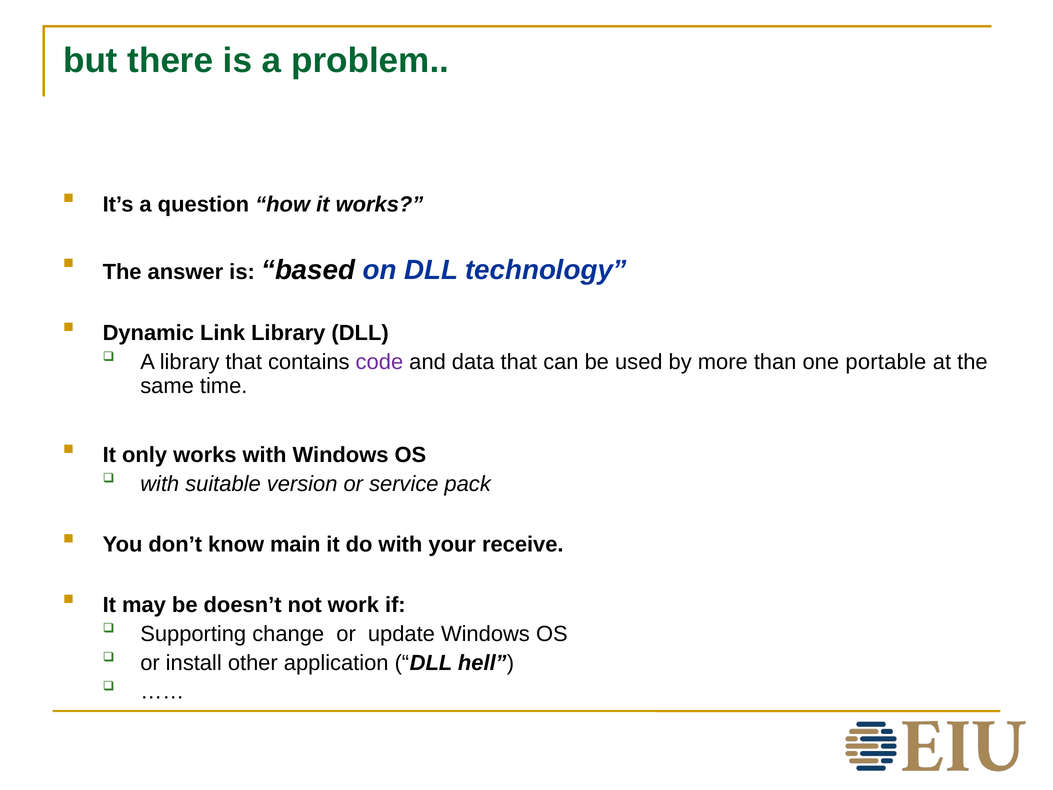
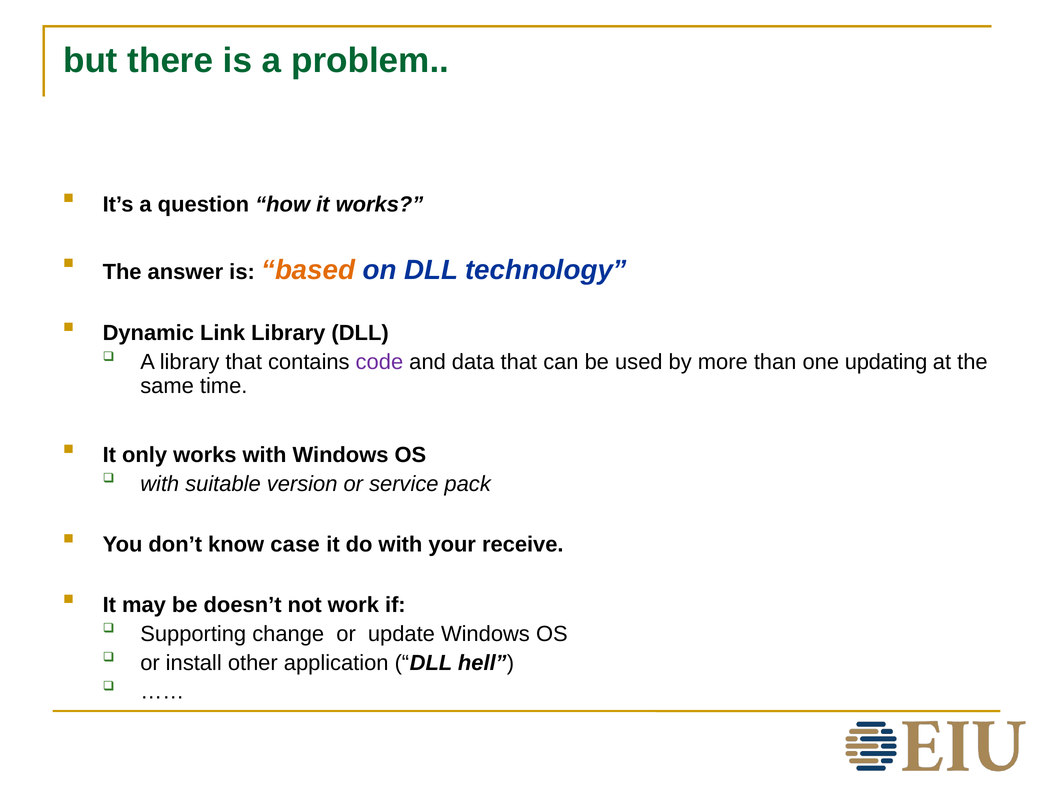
based colour: black -> orange (308, 270)
portable: portable -> updating (886, 362)
main: main -> case (295, 544)
